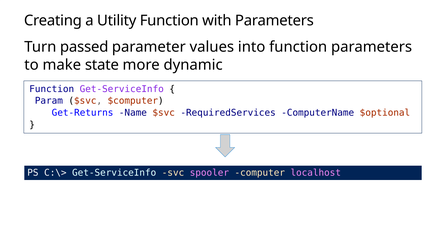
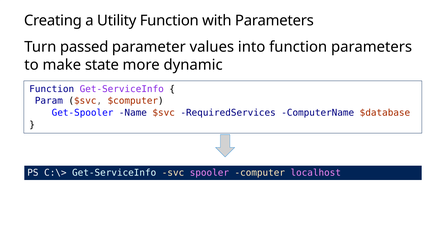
Get-Returns: Get-Returns -> Get-Spooler (83, 113)
$optional: $optional -> $database (385, 113)
